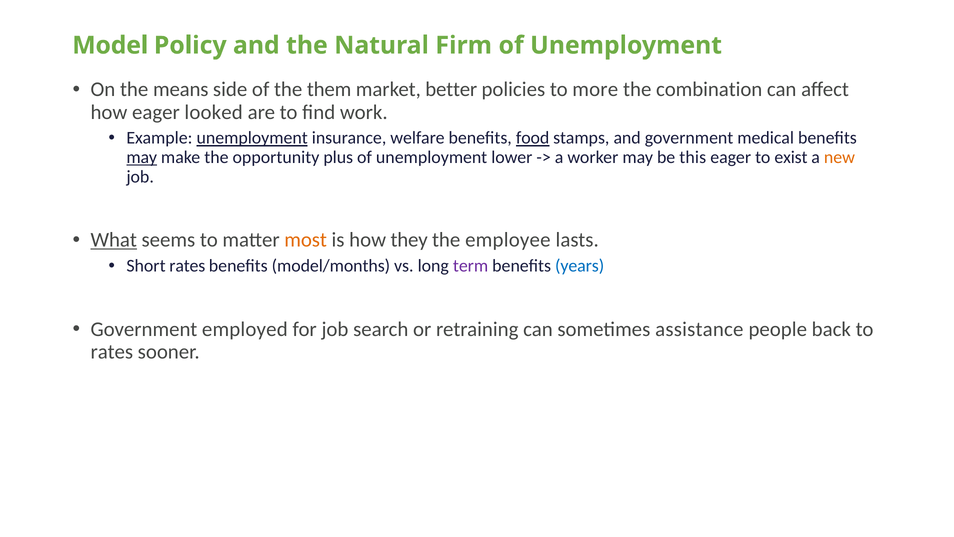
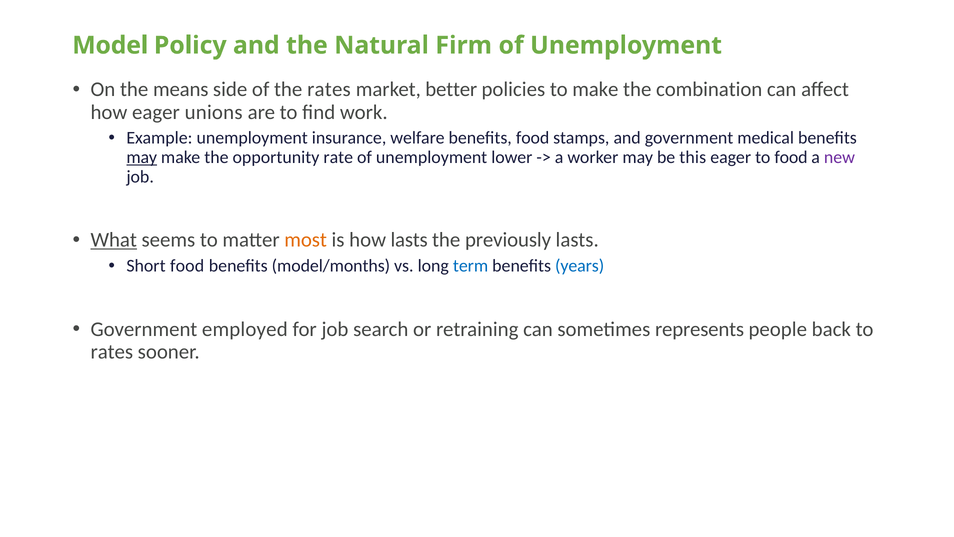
the them: them -> rates (329, 90)
to more: more -> make (595, 90)
looked: looked -> unions (214, 112)
unemployment underline: present -> none (252, 138)
food underline: present -> none (533, 138)
plus: plus -> rate (338, 157)
to exist: exist -> food (791, 157)
new colour: orange -> purple (839, 157)
how they: they -> lasts (409, 240)
employee: employee -> previously (508, 240)
Short rates: rates -> food (187, 266)
term colour: purple -> blue (471, 266)
assistance: assistance -> represents (700, 329)
